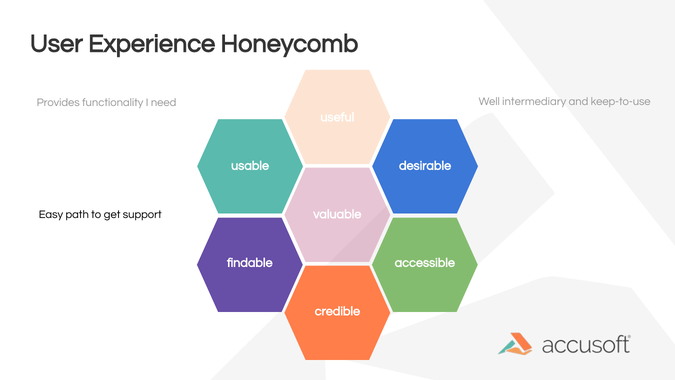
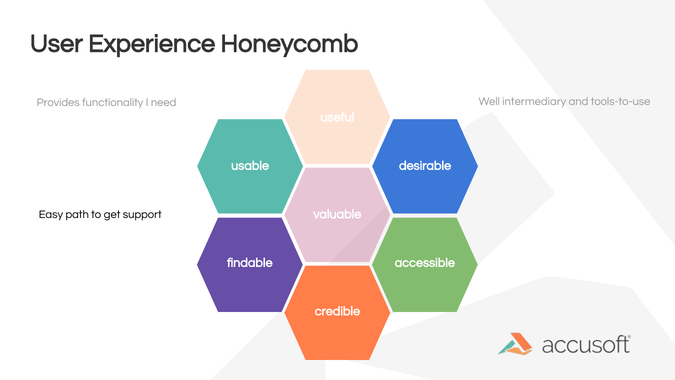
keep-to-use: keep-to-use -> tools-to-use (621, 101)
